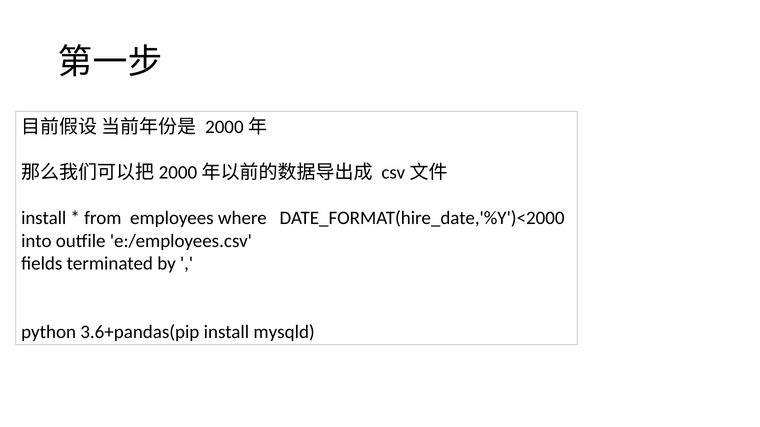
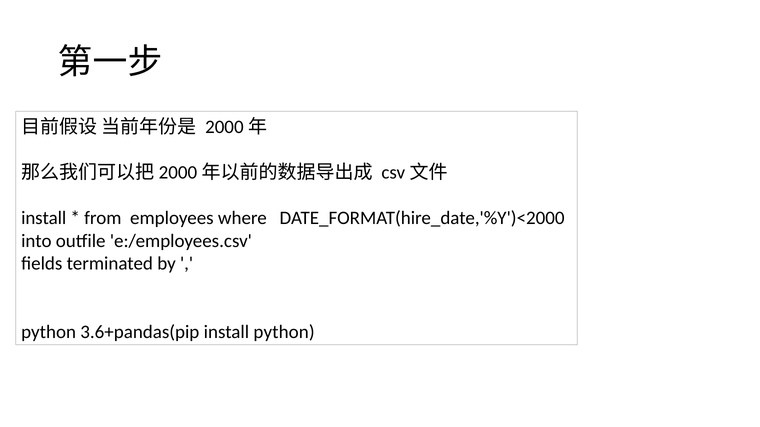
install mysqld: mysqld -> python (284, 332)
